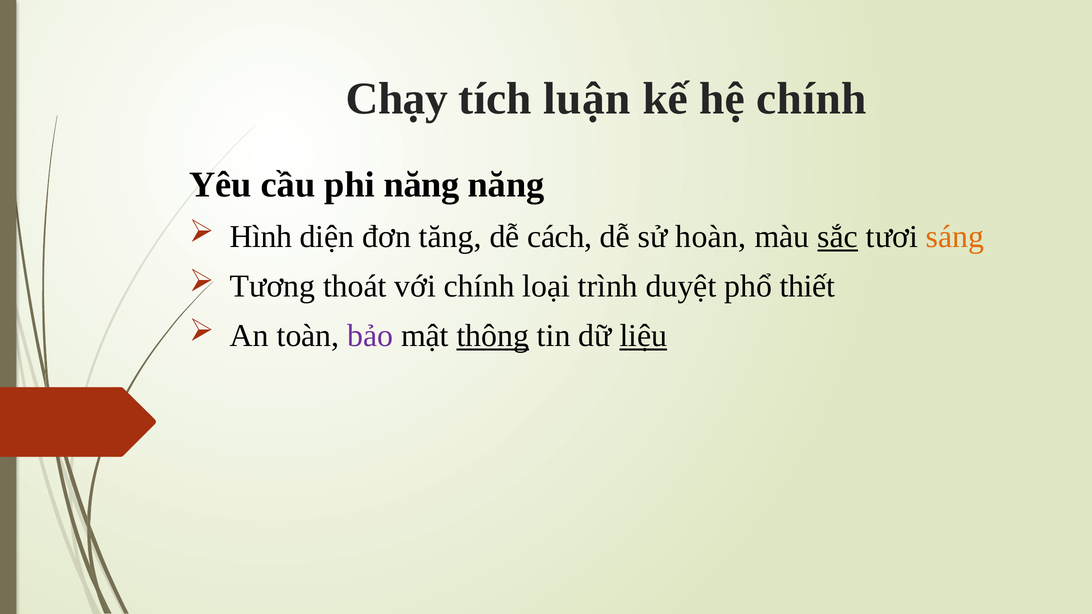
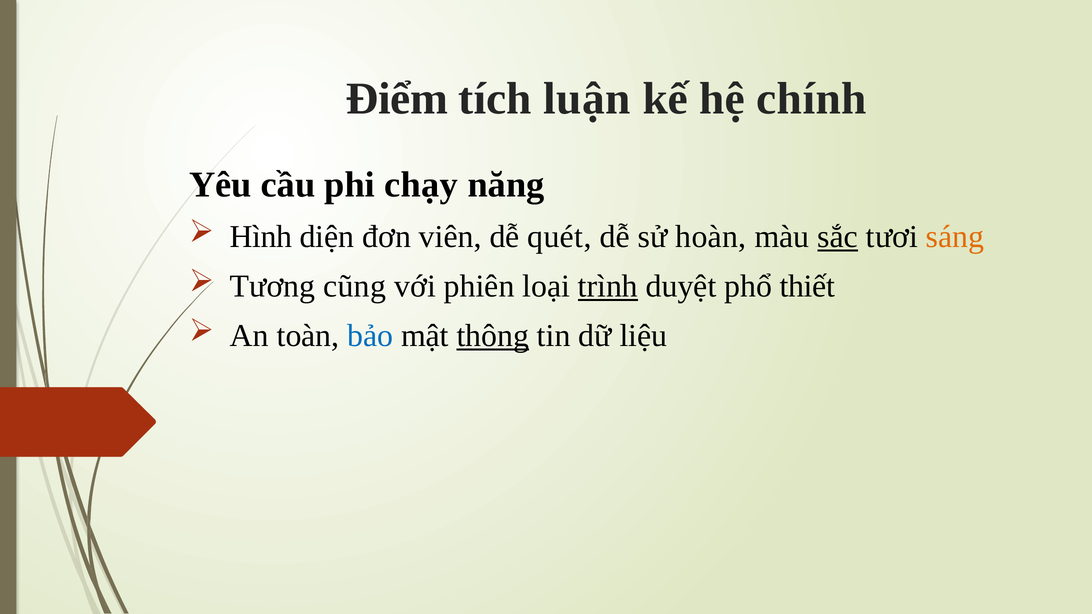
Chạy: Chạy -> Điểm (397, 99)
phi năng: năng -> chạy (421, 185)
tăng: tăng -> viên (450, 237)
cách: cách -> quét (559, 237)
thoát: thoát -> cũng (355, 286)
với chính: chính -> phiên (479, 286)
trình underline: none -> present (608, 286)
bảo colour: purple -> blue (370, 336)
liệu underline: present -> none (643, 336)
